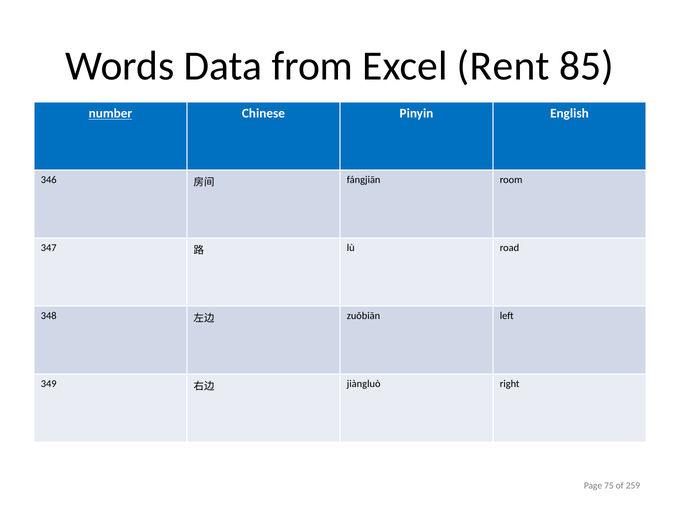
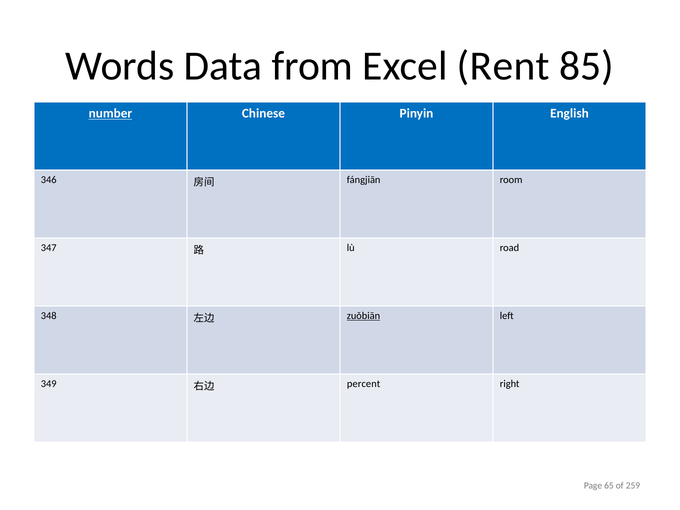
zuǒbiān underline: none -> present (363, 316)
jiàngluò: jiàngluò -> percent (364, 384)
75: 75 -> 65 (609, 486)
